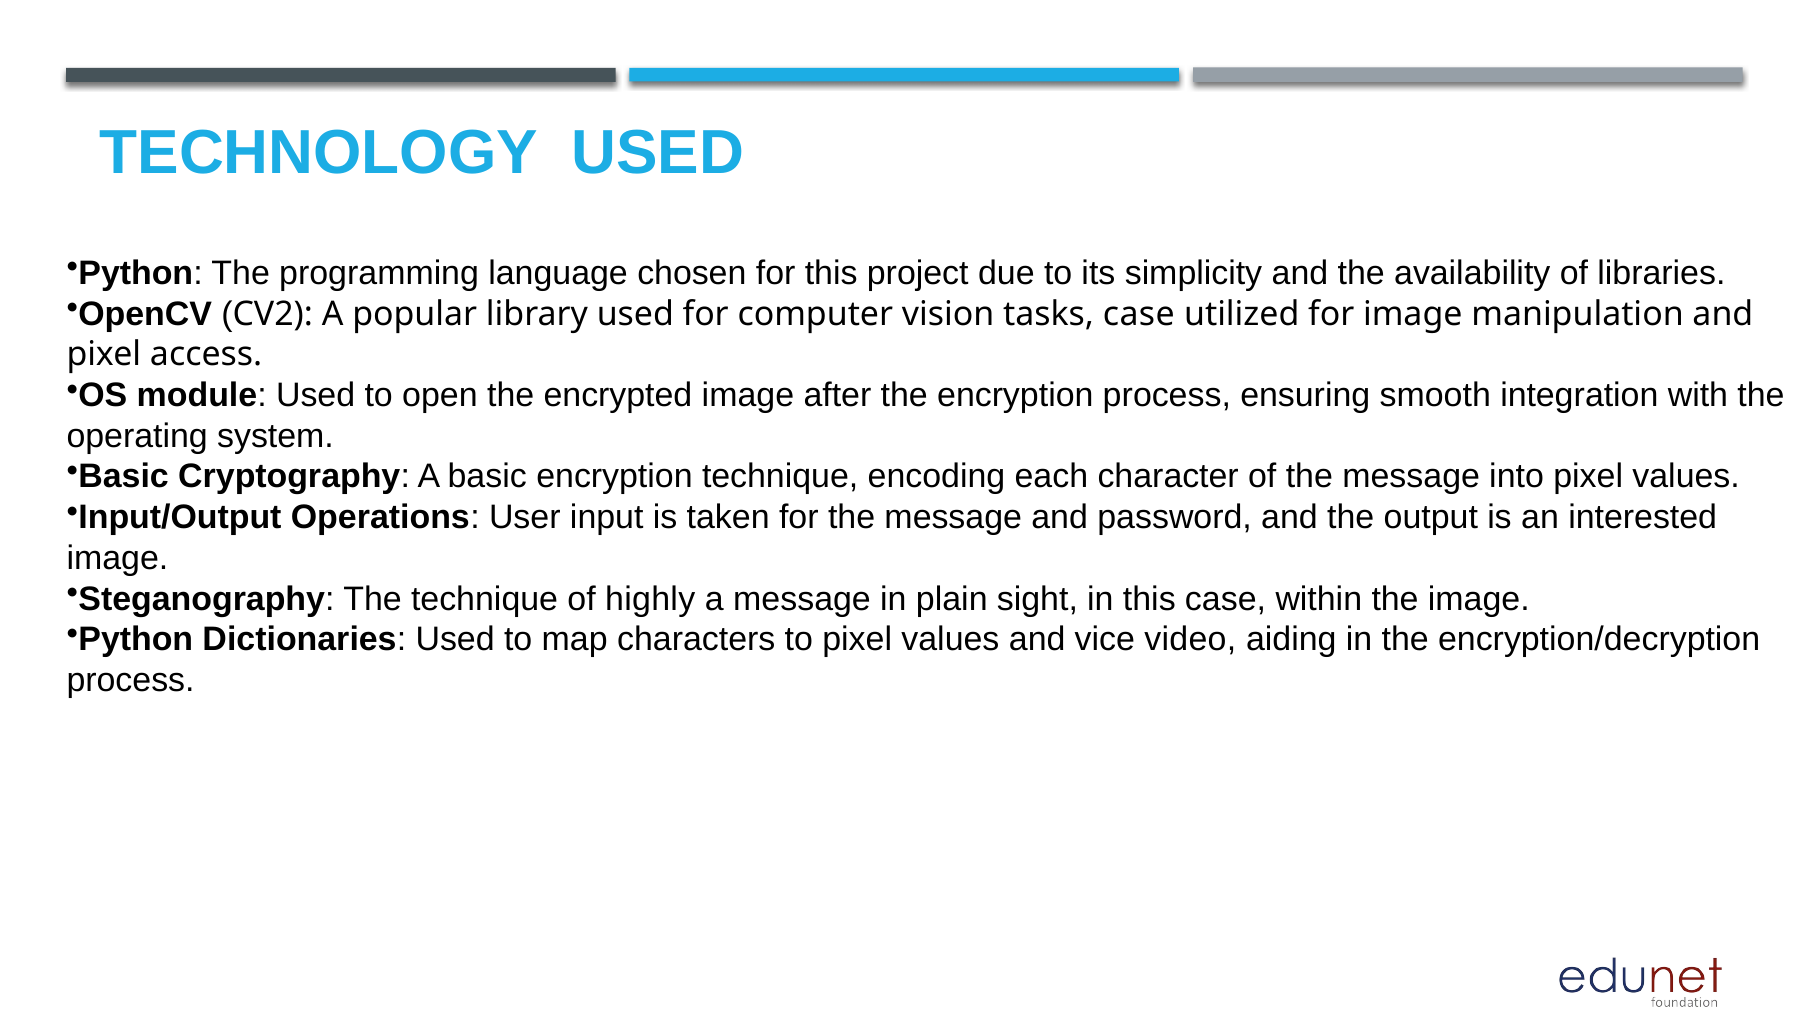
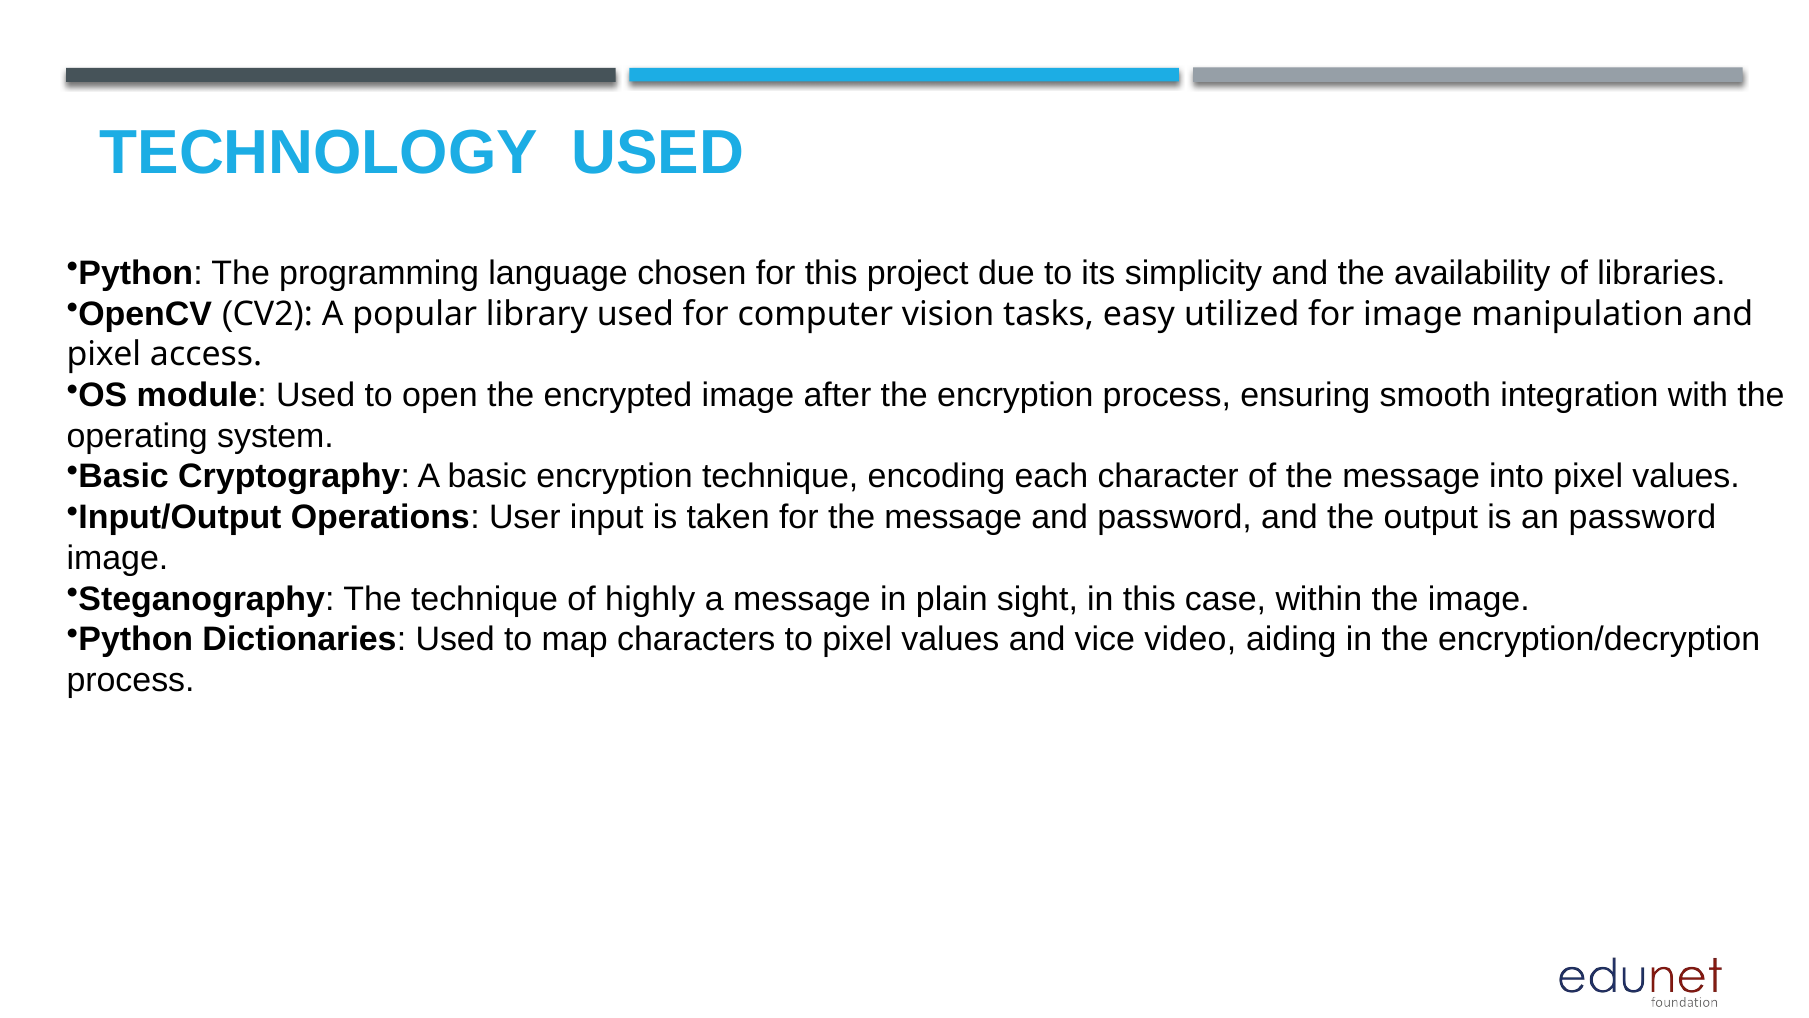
tasks case: case -> easy (1139, 314)
an interested: interested -> password (1643, 517)
